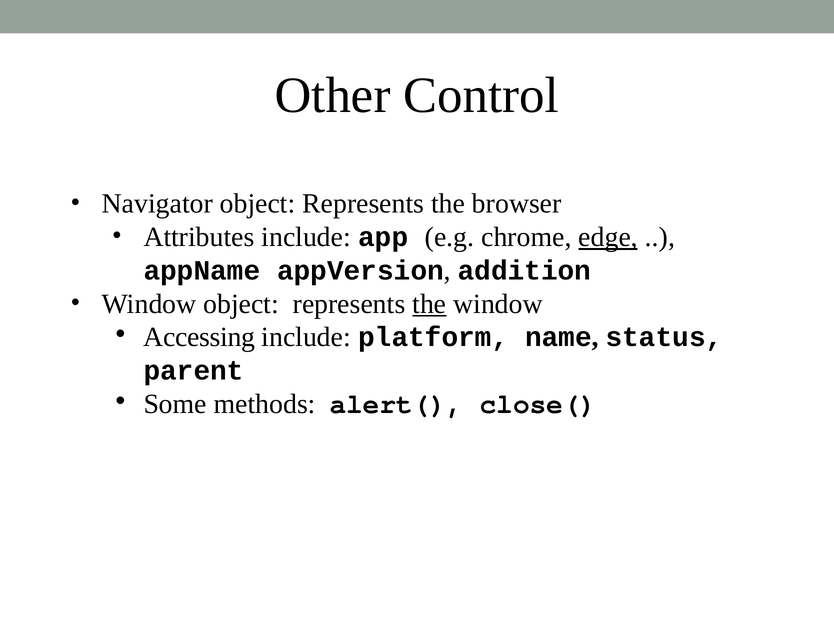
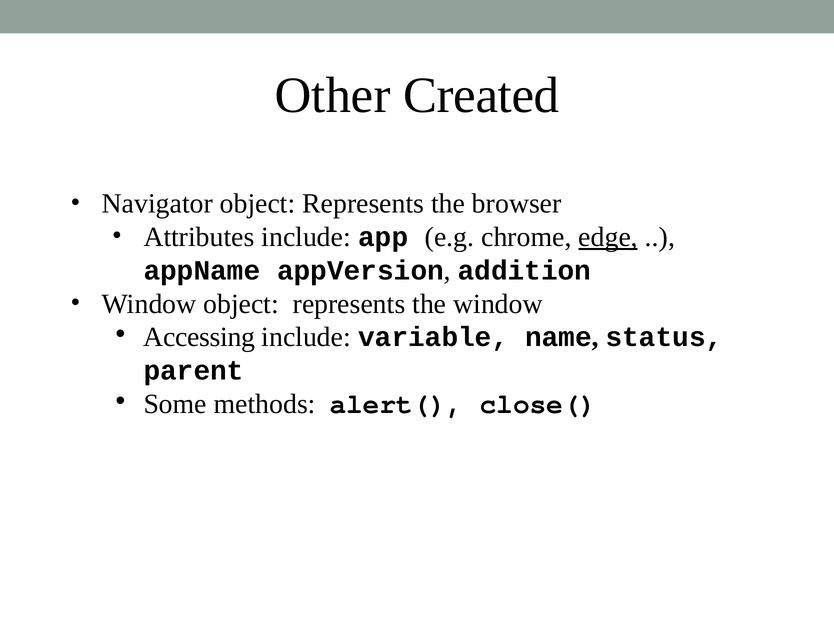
Control: Control -> Created (481, 96)
the underline: present -> none (429, 304)
platform: platform -> variable (433, 337)
